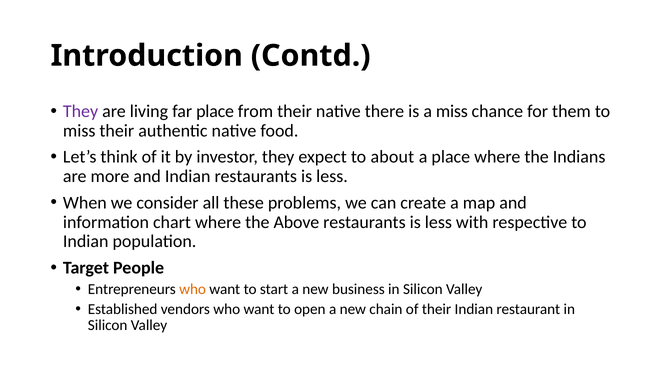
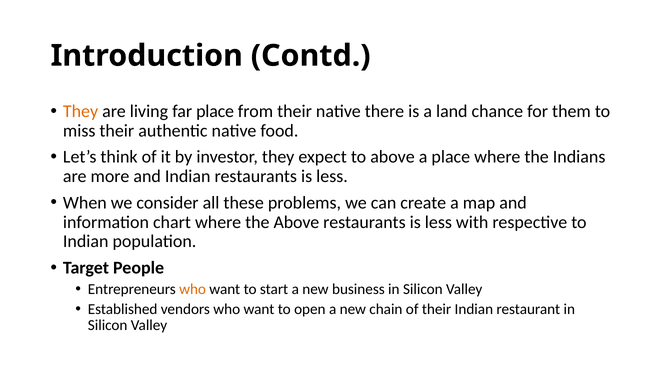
They colour: purple -> orange (81, 111)
a miss: miss -> land (452, 111)
to about: about -> above (393, 157)
